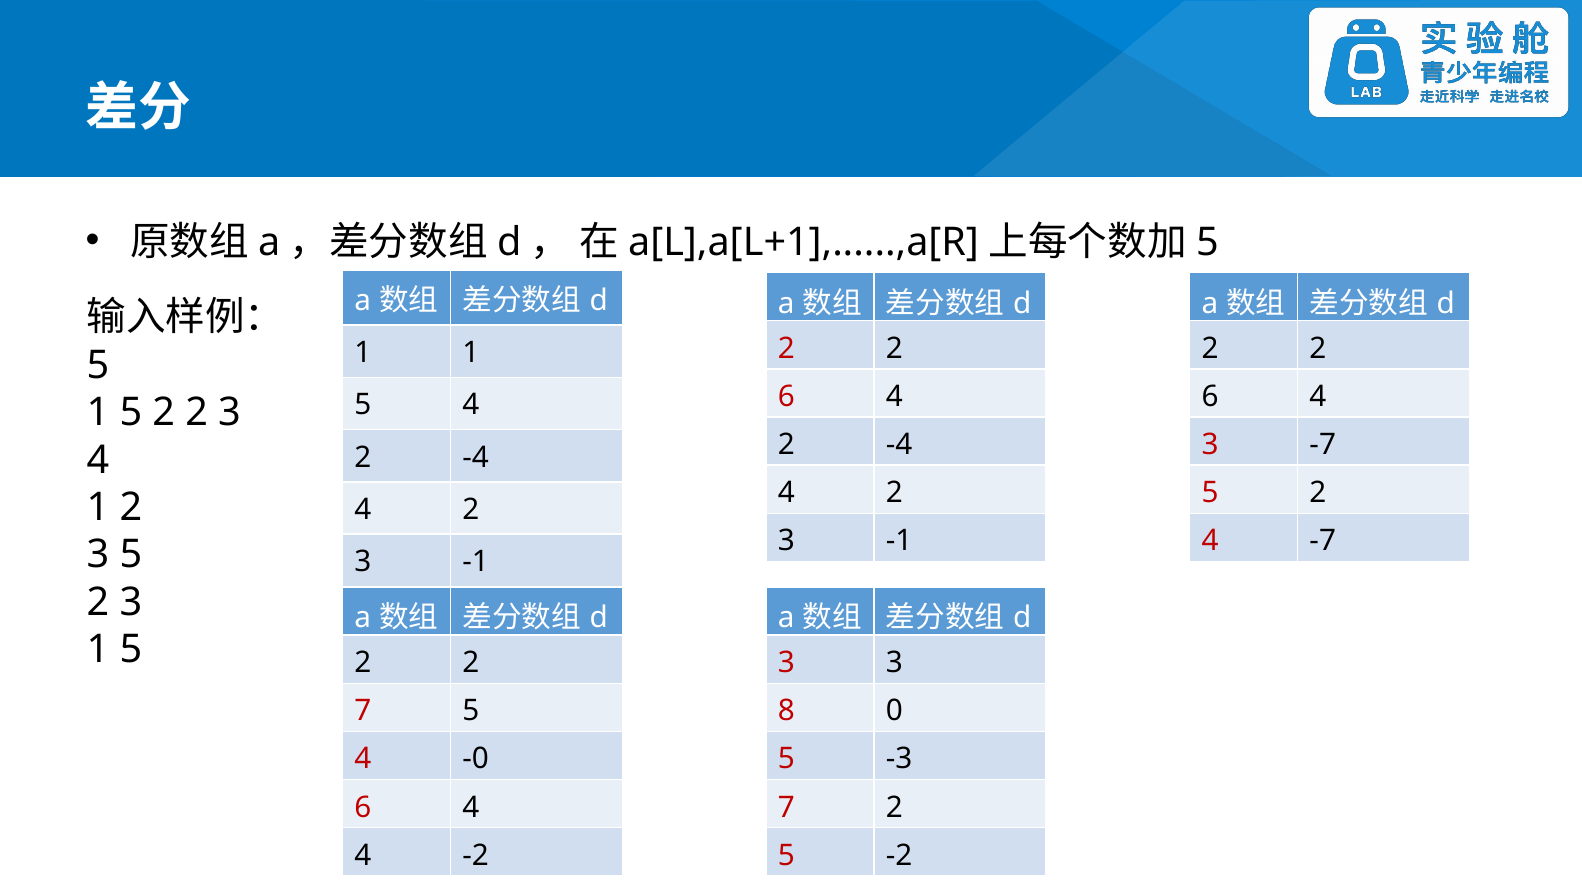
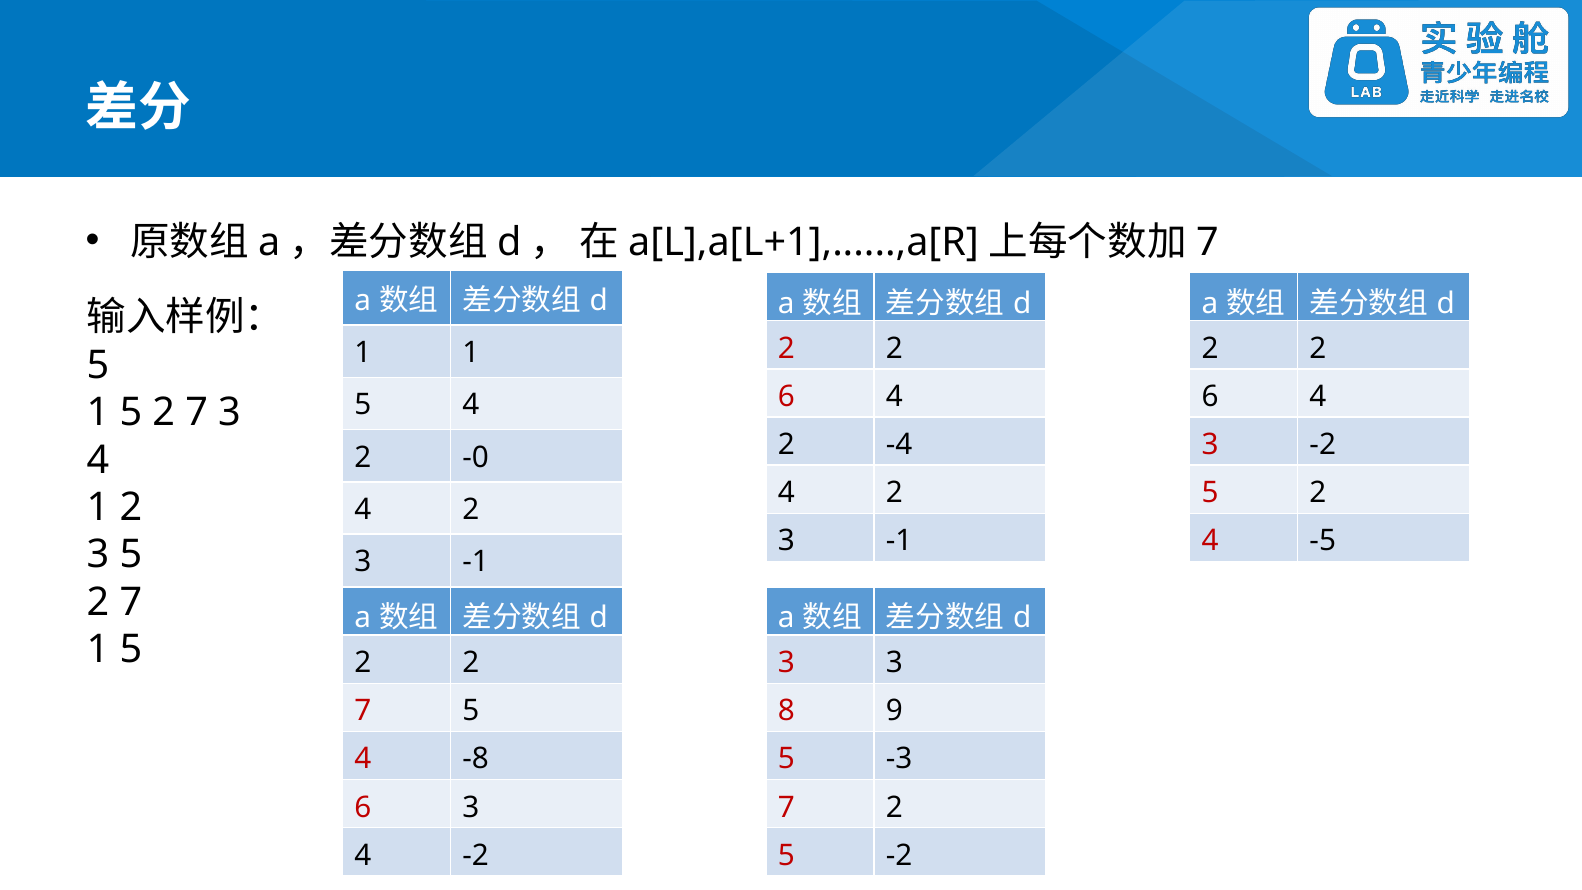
5: 5 -> 7 (1207, 242)
1 5 2 2: 2 -> 7 (197, 412)
3 -7: -7 -> -2 (1323, 445)
-4: -4 -> -0 (476, 457)
4 -7: -7 -> -5 (1323, 541)
3: 3 -> 7 (131, 602)
0: 0 -> 9 (894, 711)
-0: -0 -> -8 (476, 759)
4: 4 -> 3 (471, 807)
